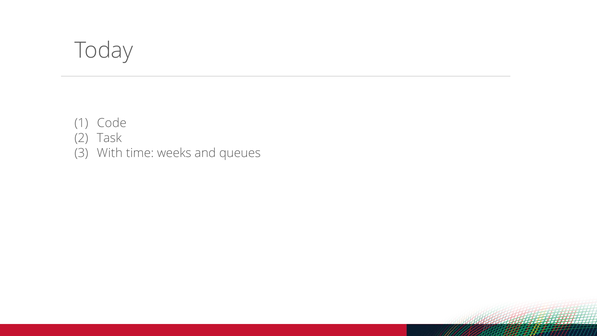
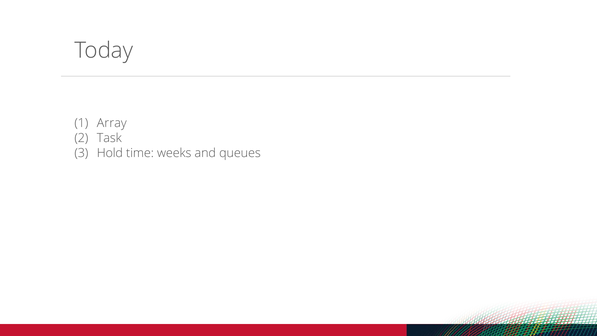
Code: Code -> Array (112, 123)
With: With -> Hold (110, 153)
